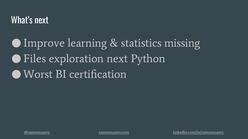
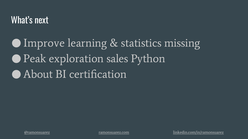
Files: Files -> Peak (35, 59)
exploration next: next -> sales (117, 59)
Worst: Worst -> About (38, 74)
